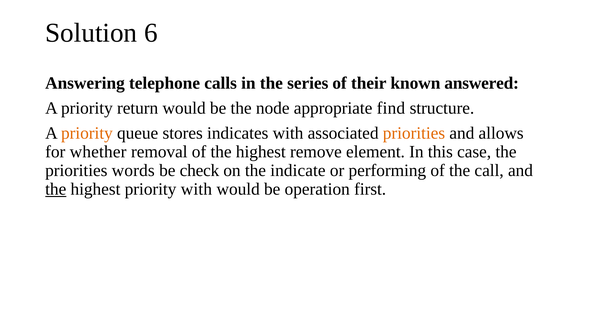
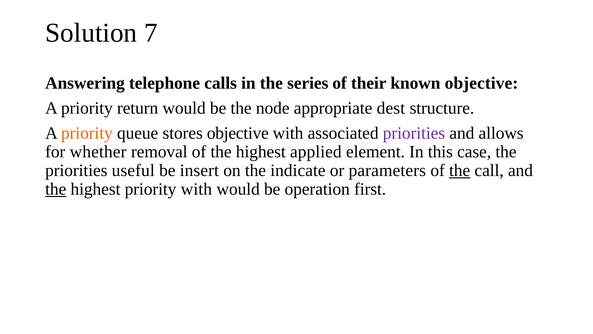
6: 6 -> 7 (151, 33)
known answered: answered -> objective (481, 83)
find: find -> dest (391, 108)
stores indicates: indicates -> objective (238, 133)
priorities colour: orange -> purple (414, 133)
remove: remove -> applied (316, 152)
words: words -> useful (133, 170)
check: check -> insert (199, 170)
performing: performing -> parameters (387, 170)
the underline: none -> present (460, 170)
